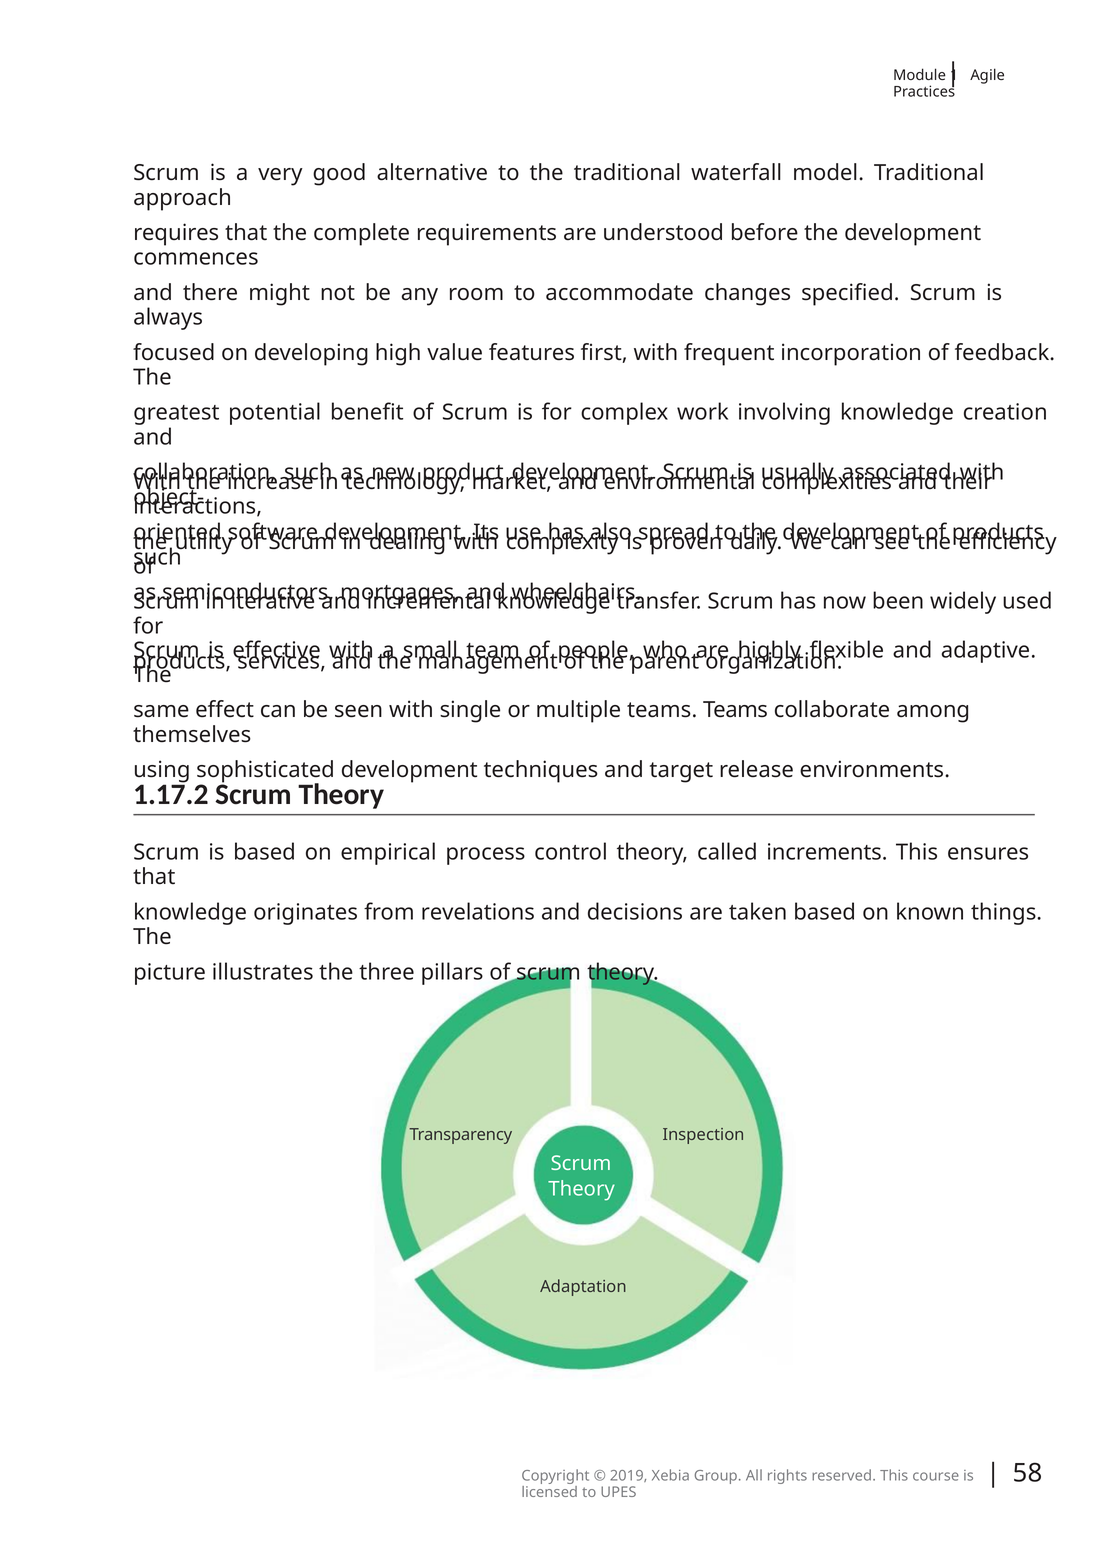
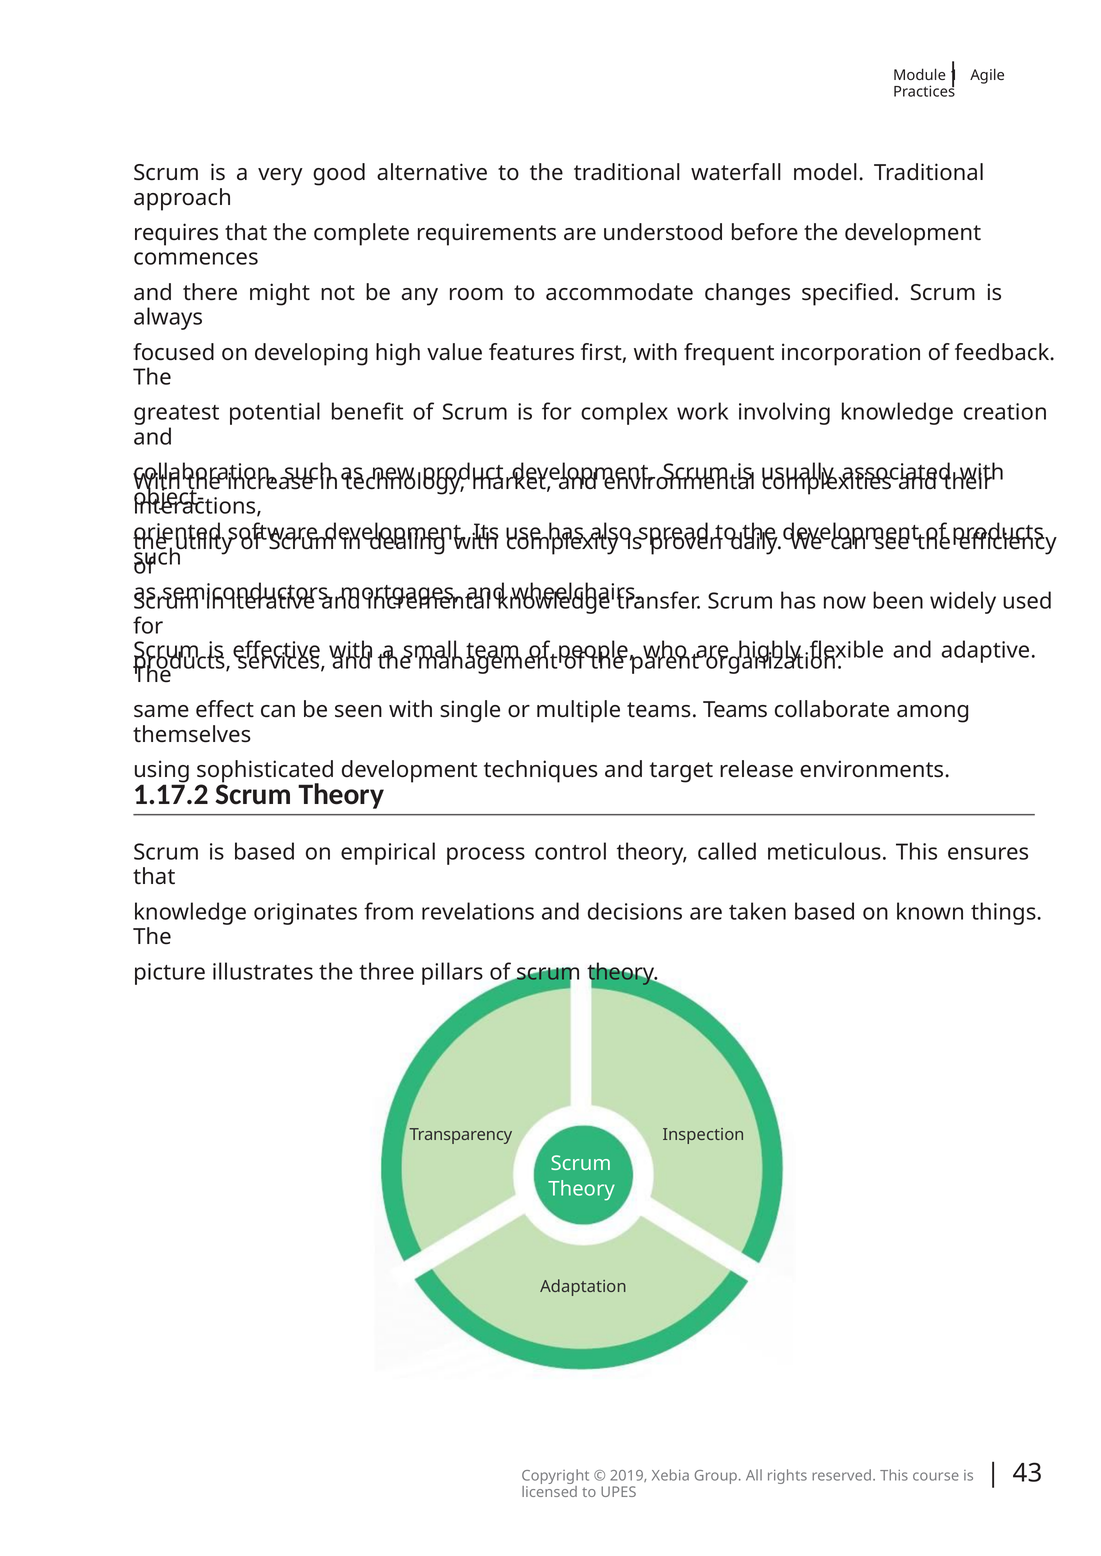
increments: increments -> meticulous (827, 852)
58: 58 -> 43 (1028, 1473)
